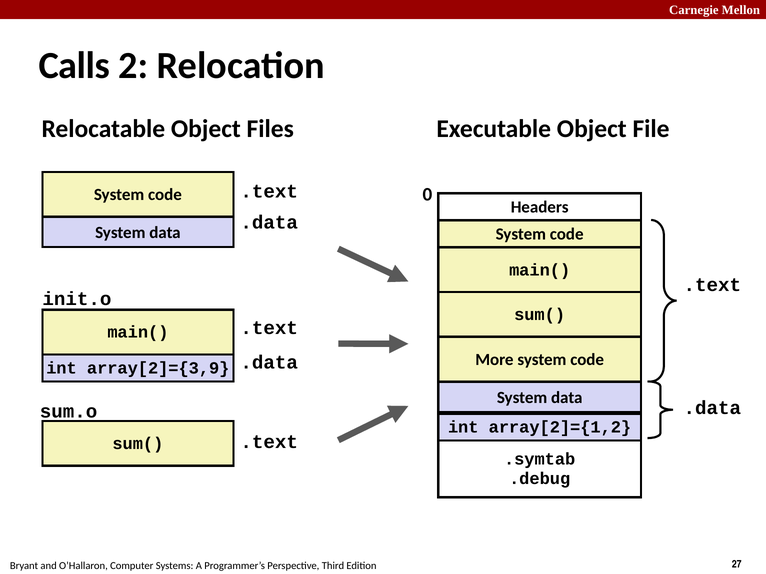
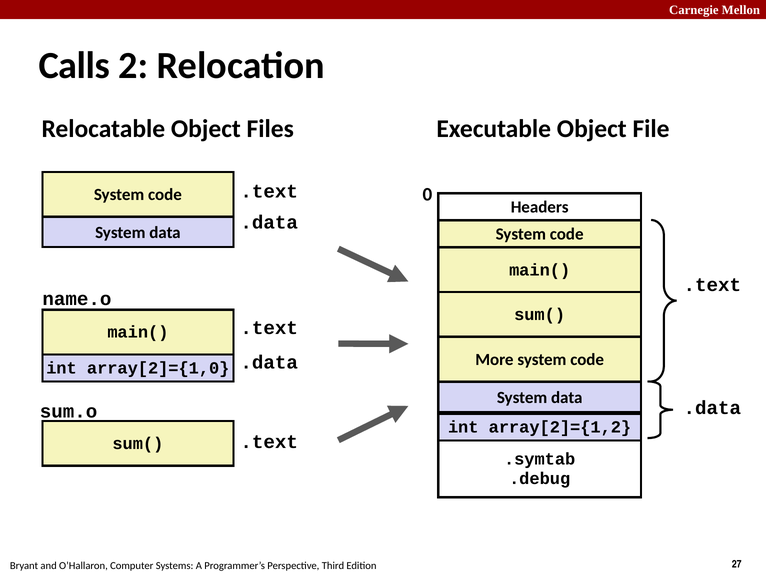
init.o: init.o -> name.o (77, 299)
array[2]={3,9: array[2]={3,9 -> array[2]={1,0 (158, 368)
